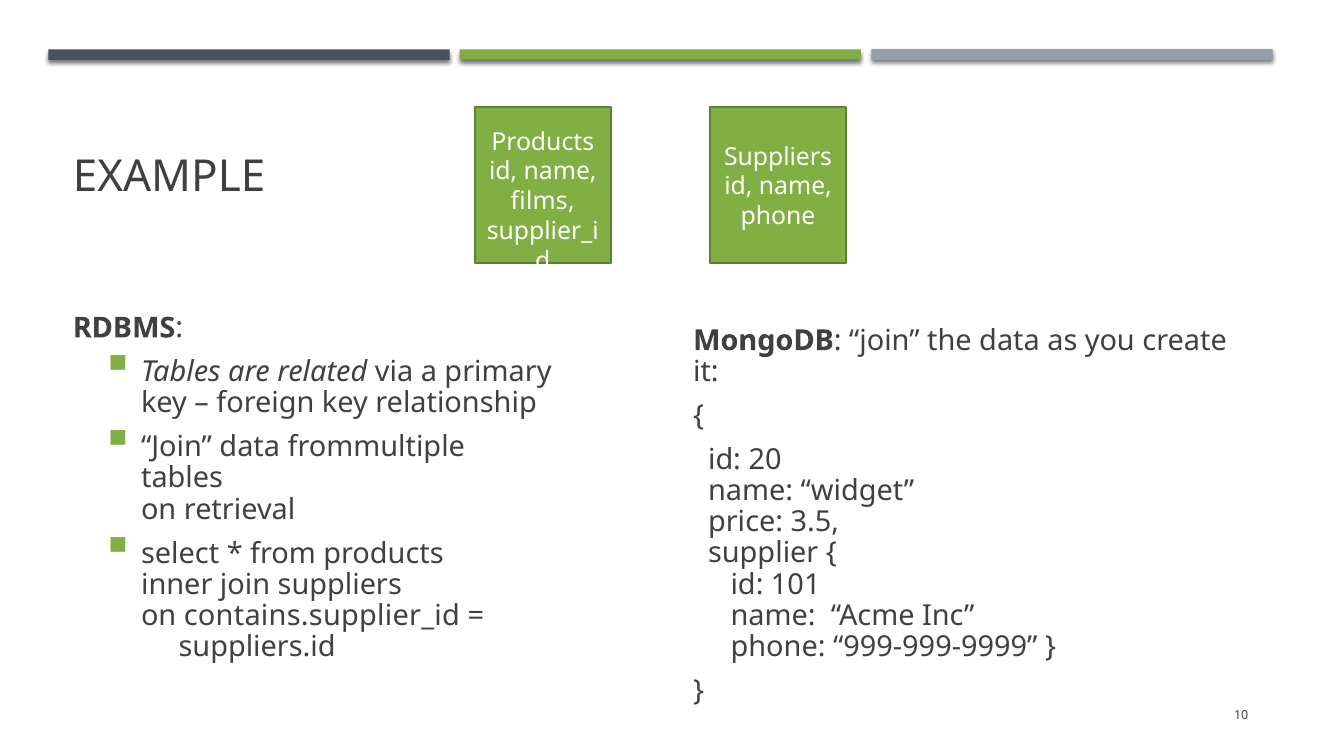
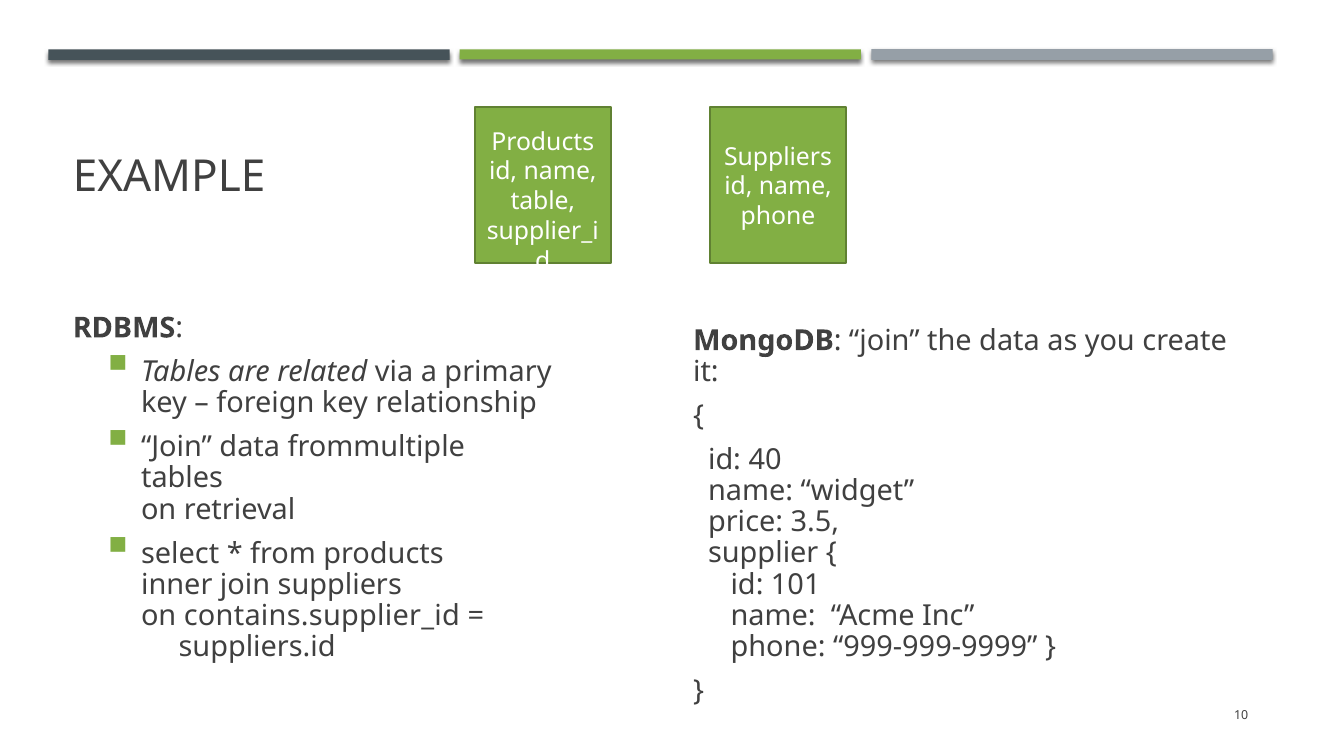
films: films -> table (543, 202)
20: 20 -> 40 (765, 460)
